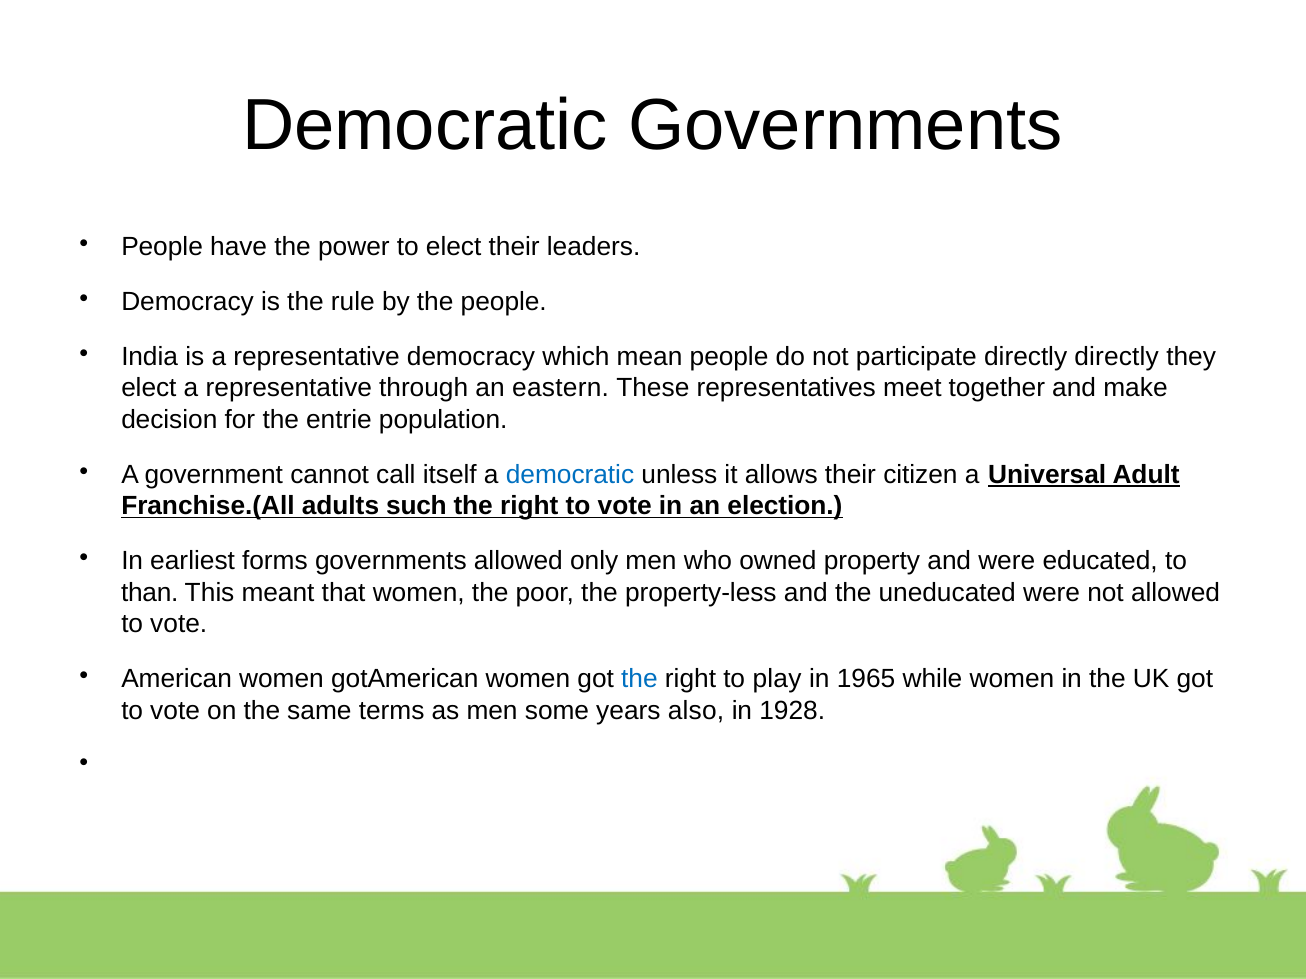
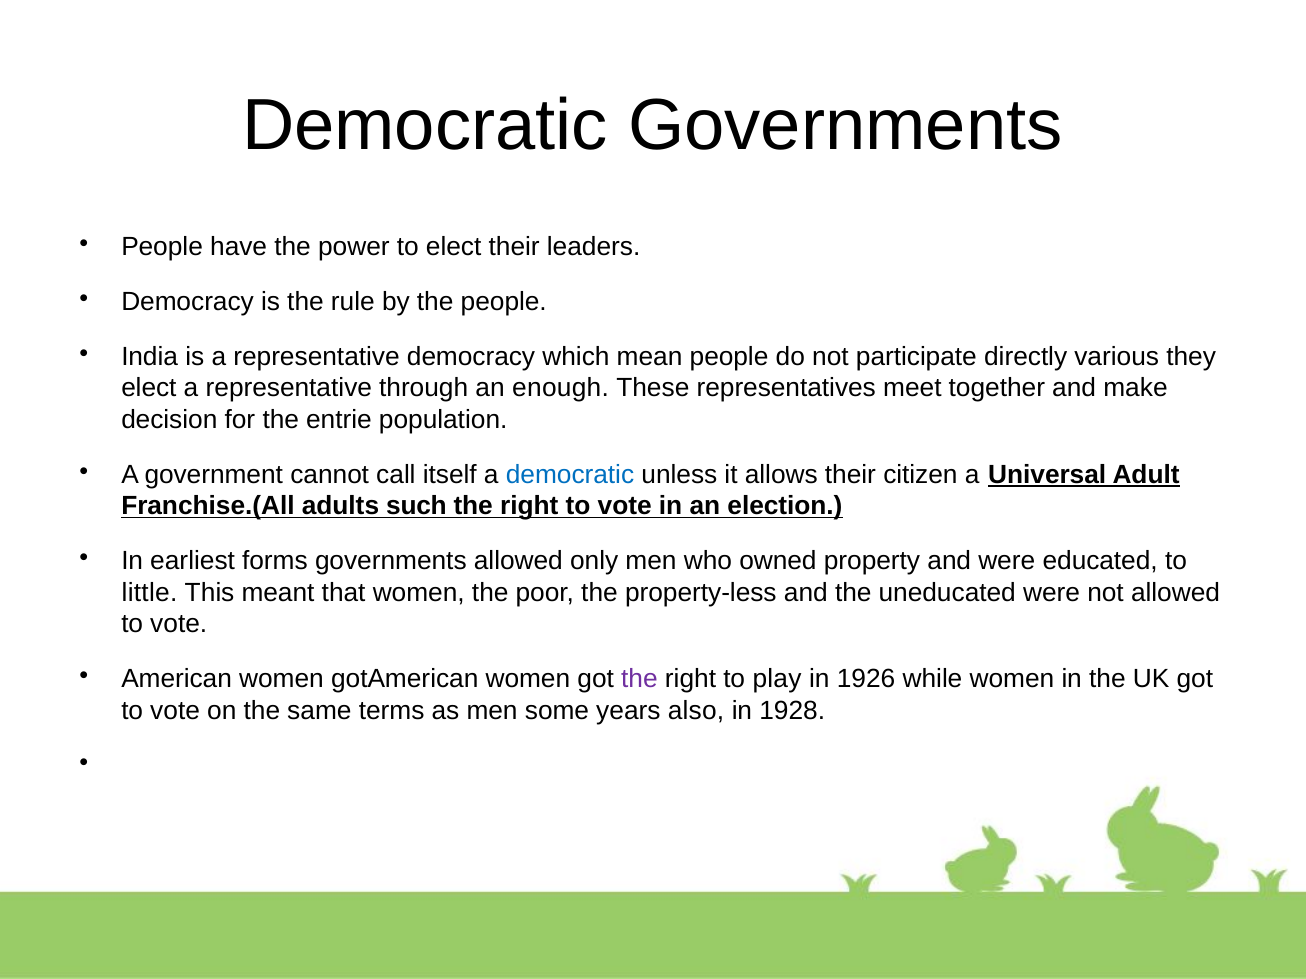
directly directly: directly -> various (1117, 357)
eastern: eastern -> enough (561, 388)
than: than -> little (150, 593)
the colour: blue -> purple (639, 679)
1965: 1965 -> 1926 (866, 679)
